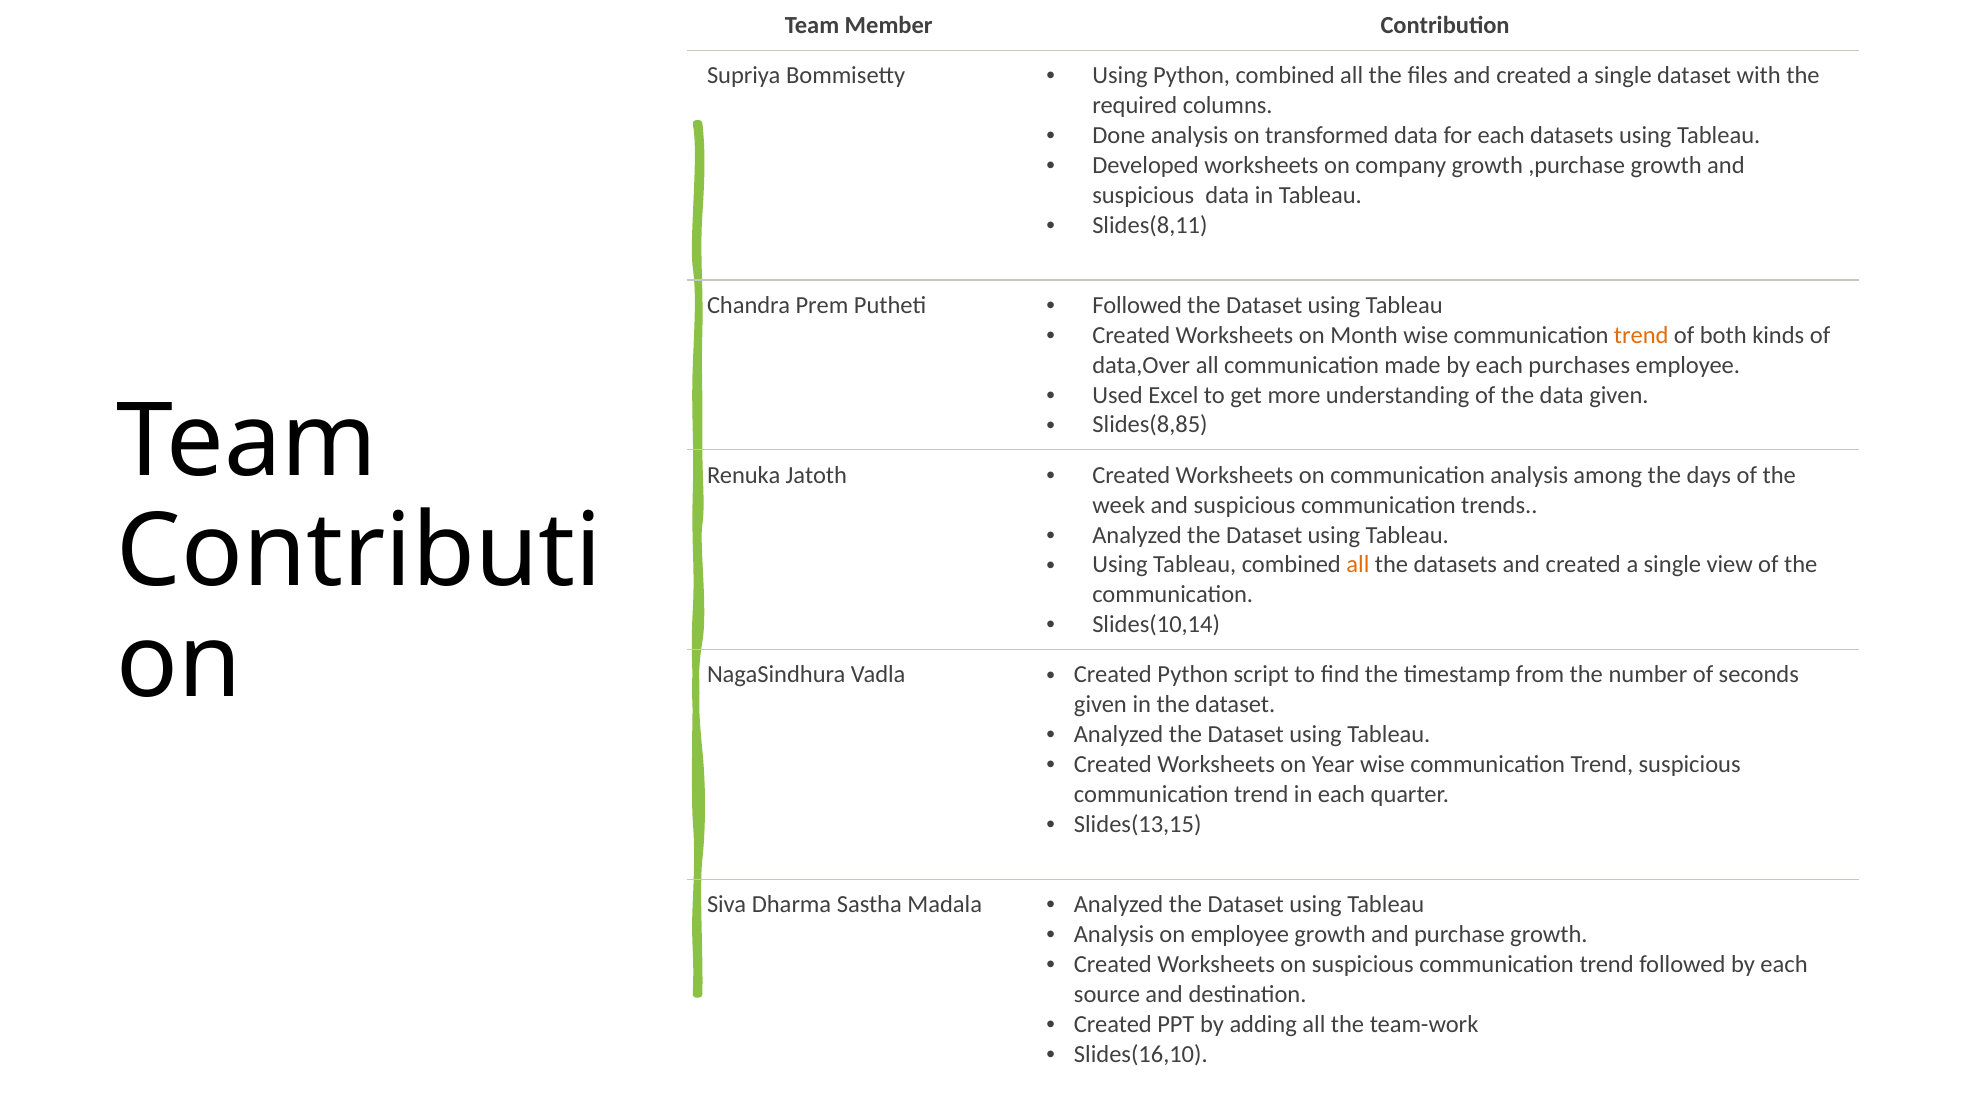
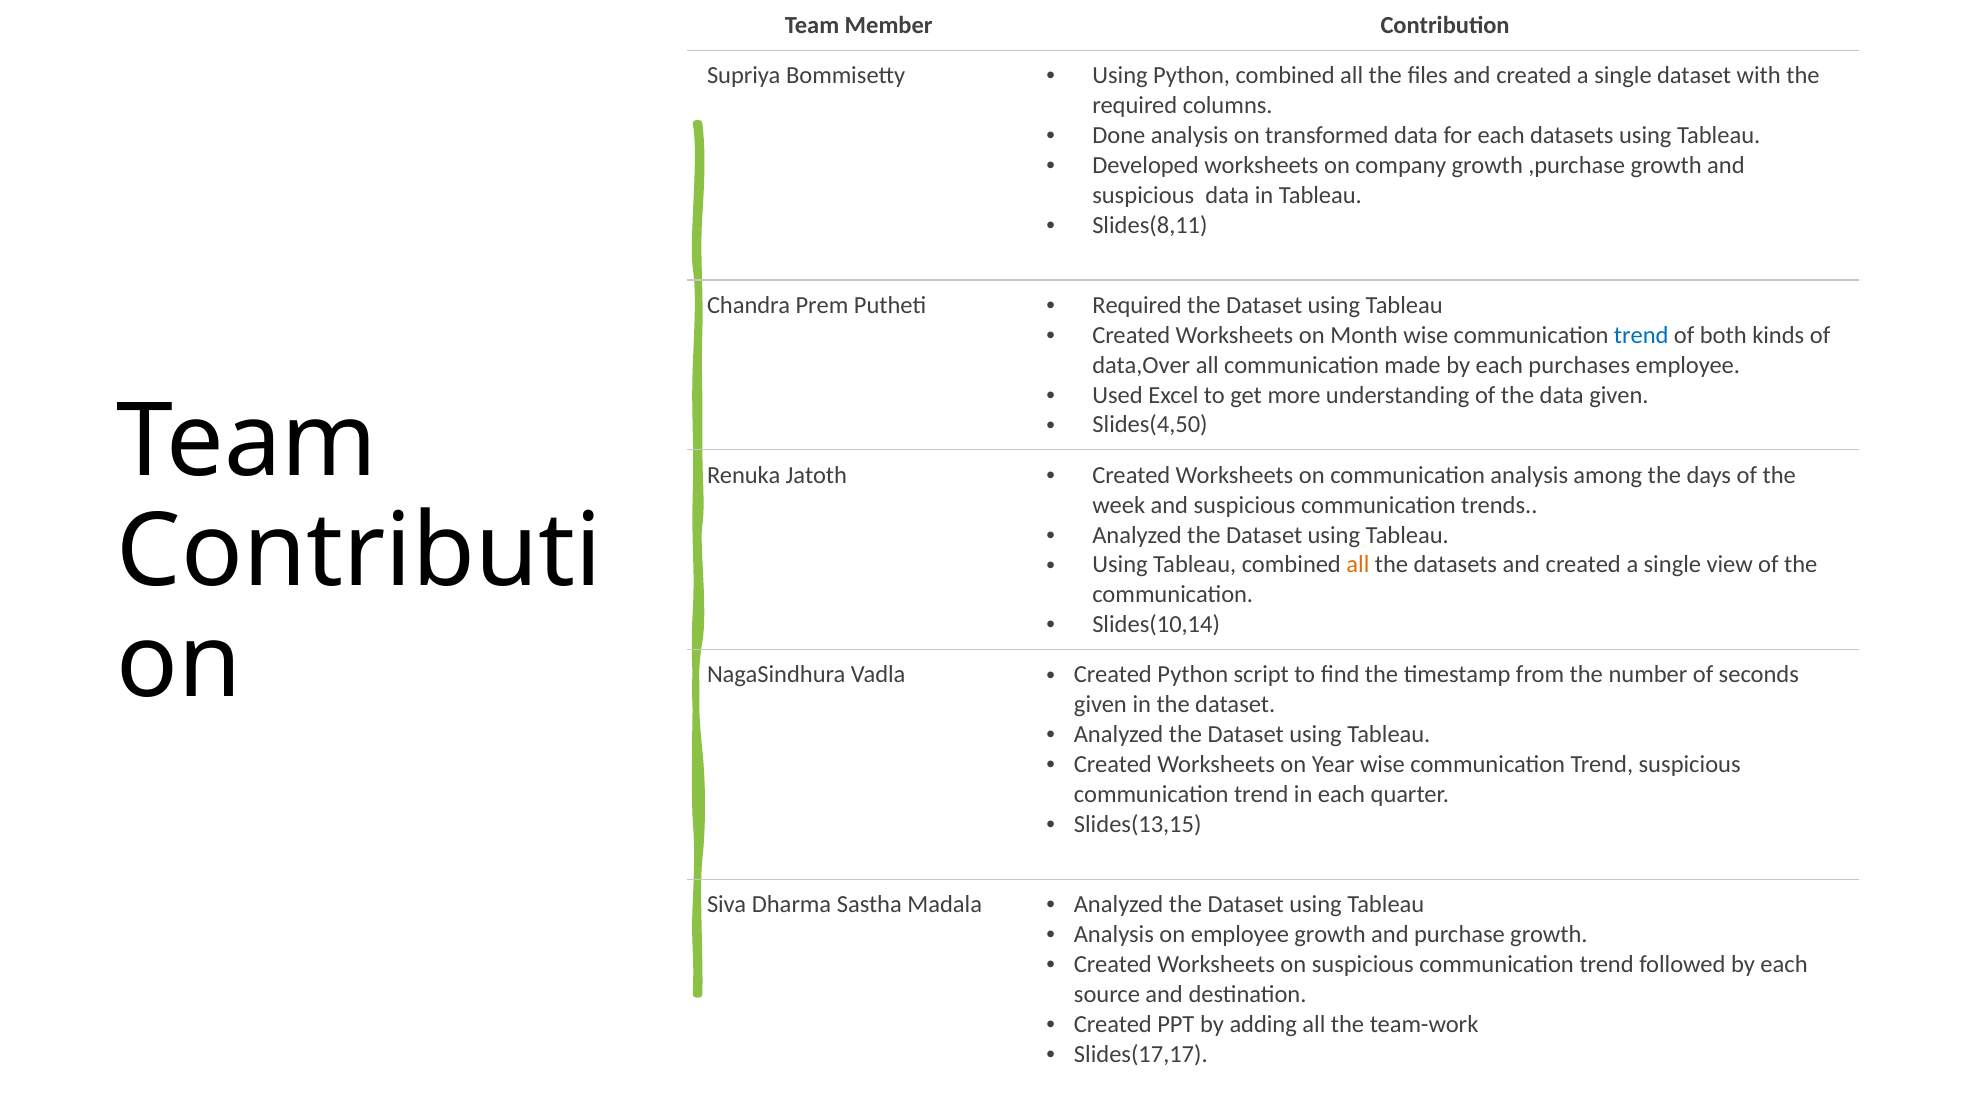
Followed: Followed -> Required (1137, 305)
trend colour: orange -> blue (1641, 335)
Slides(8,85: Slides(8,85 -> Slides(4,50 (1150, 425)
Slides(16,10: Slides(16,10 -> Slides(17,17 (1141, 1054)
